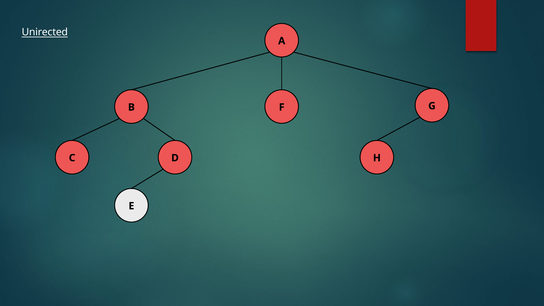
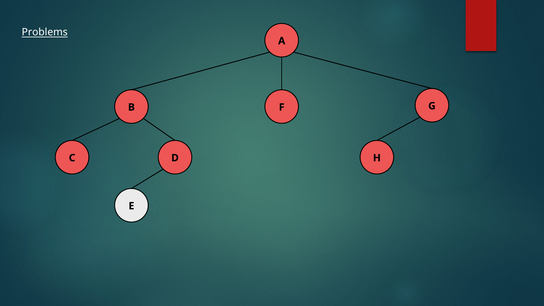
Unirected: Unirected -> Problems (45, 32)
